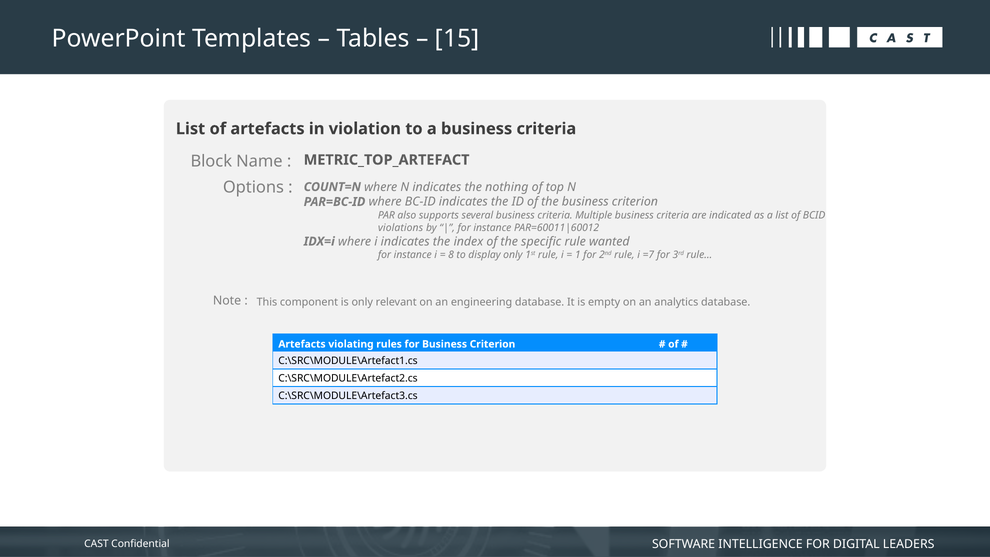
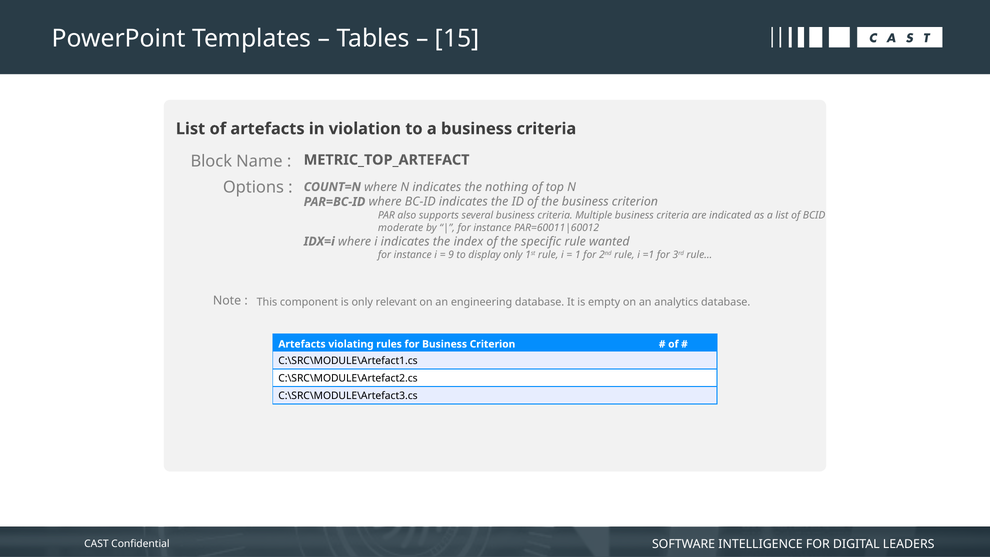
violations: violations -> moderate (401, 228)
8: 8 -> 9 (451, 255)
=7: =7 -> =1 (648, 255)
